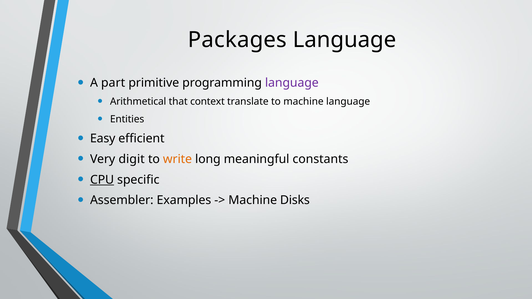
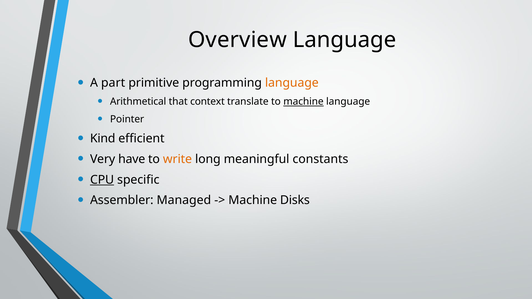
Packages: Packages -> Overview (237, 40)
language colour: purple -> orange (292, 83)
machine underline: none -> present (303, 102)
Entities: Entities -> Pointer (127, 119)
Easy: Easy -> Kind (103, 139)
digit: digit -> have (132, 159)
Examples: Examples -> Managed (184, 200)
